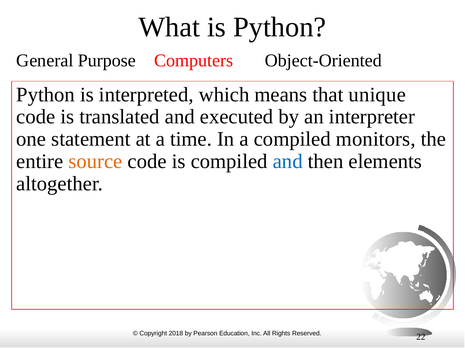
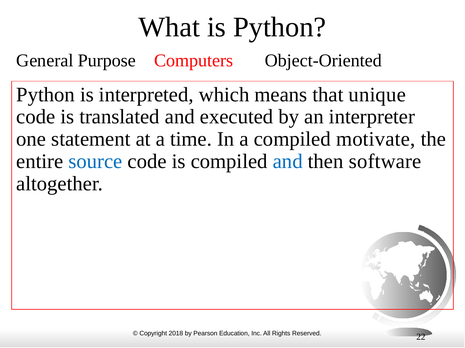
monitors: monitors -> motivate (376, 139)
source colour: orange -> blue (95, 162)
elements: elements -> software (385, 162)
